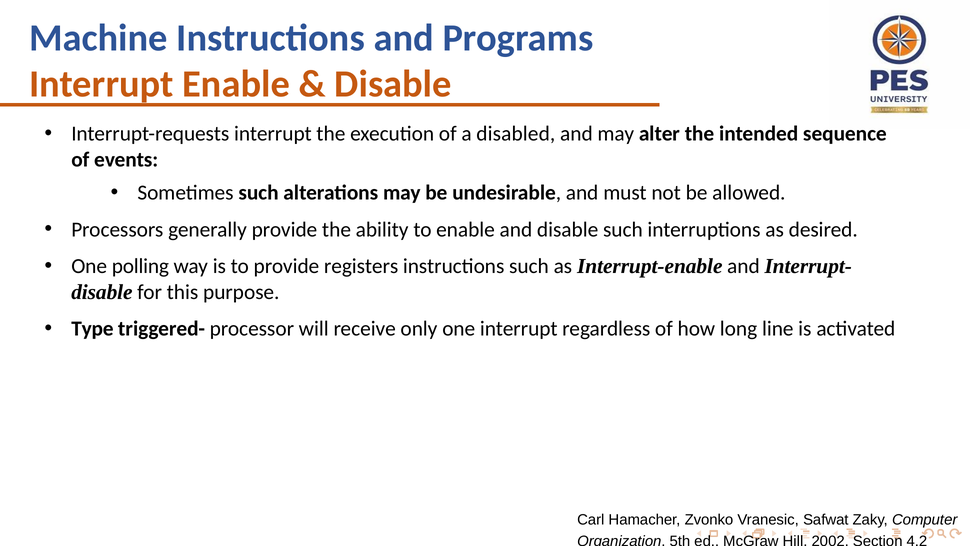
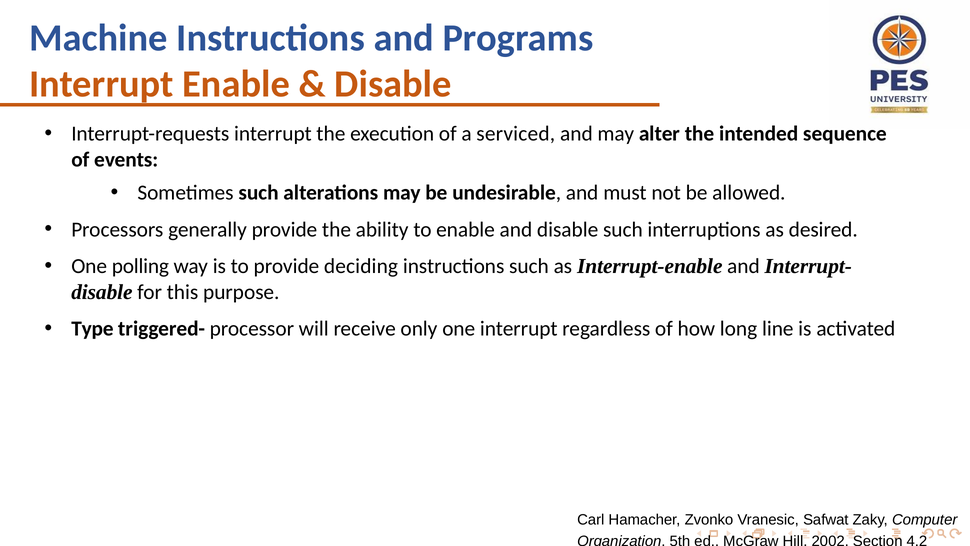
disabled: disabled -> serviced (516, 134)
registers: registers -> deciding (361, 266)
